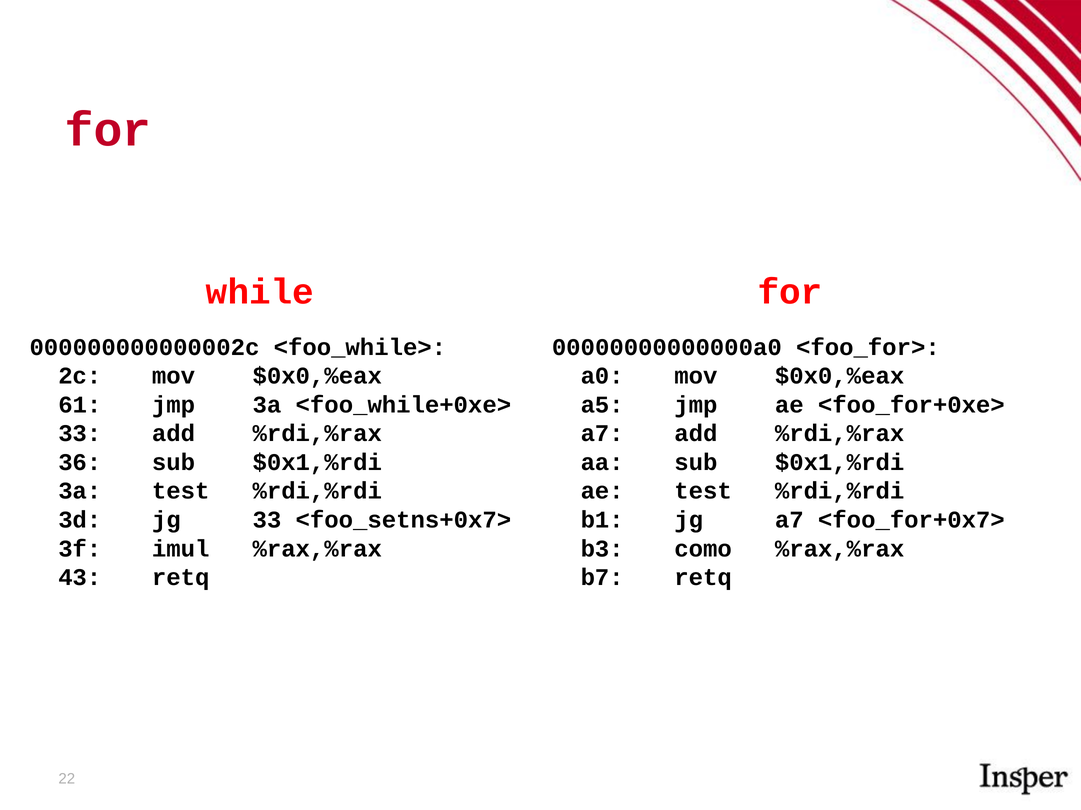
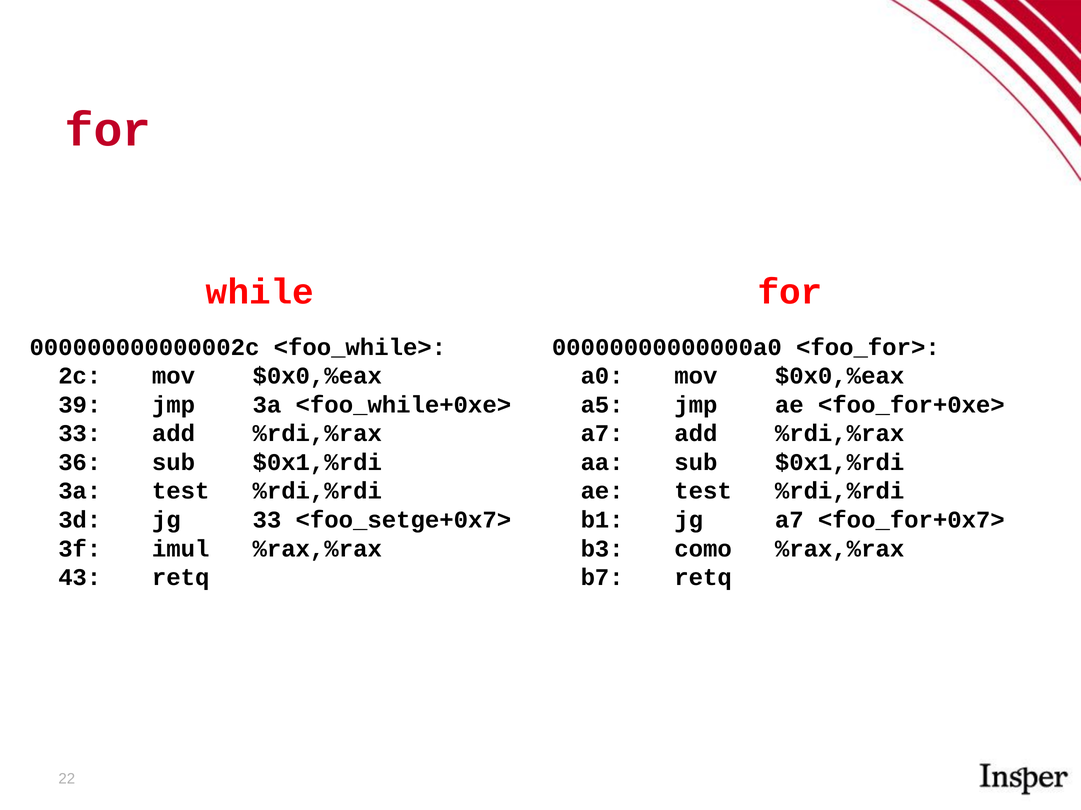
61: 61 -> 39 (80, 405)
<foo_setns+0x7>: <foo_setns+0x7> -> <foo_setge+0x7> (403, 520)
